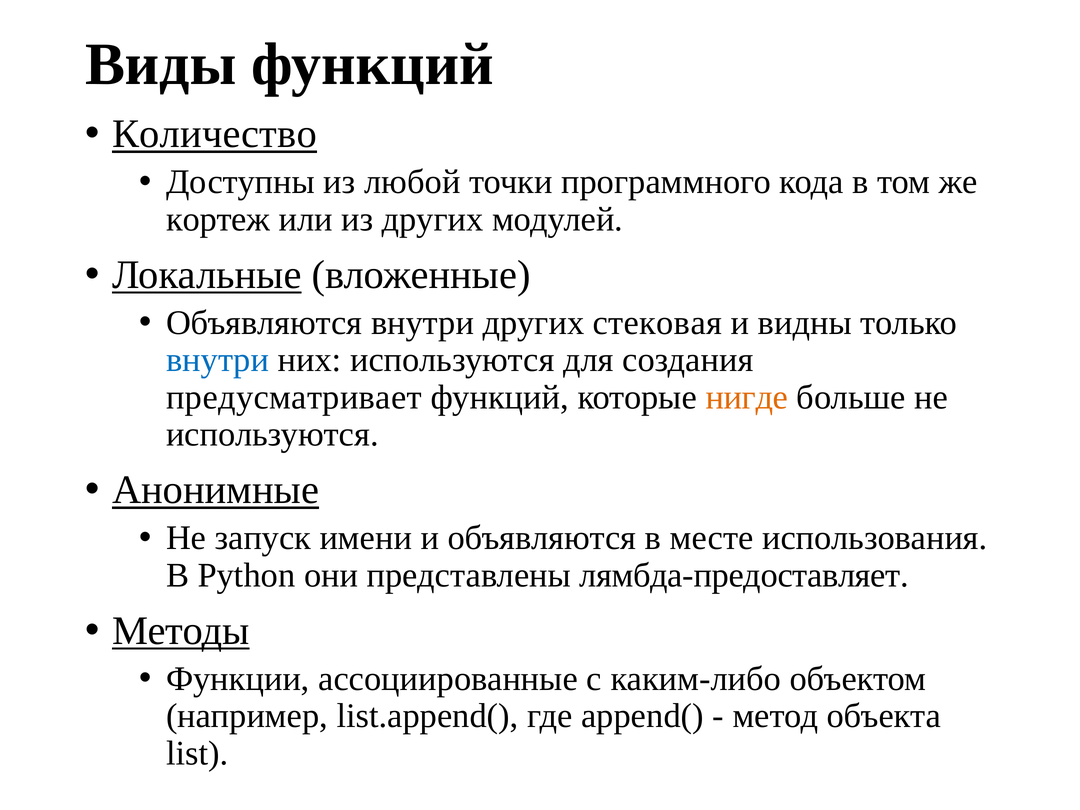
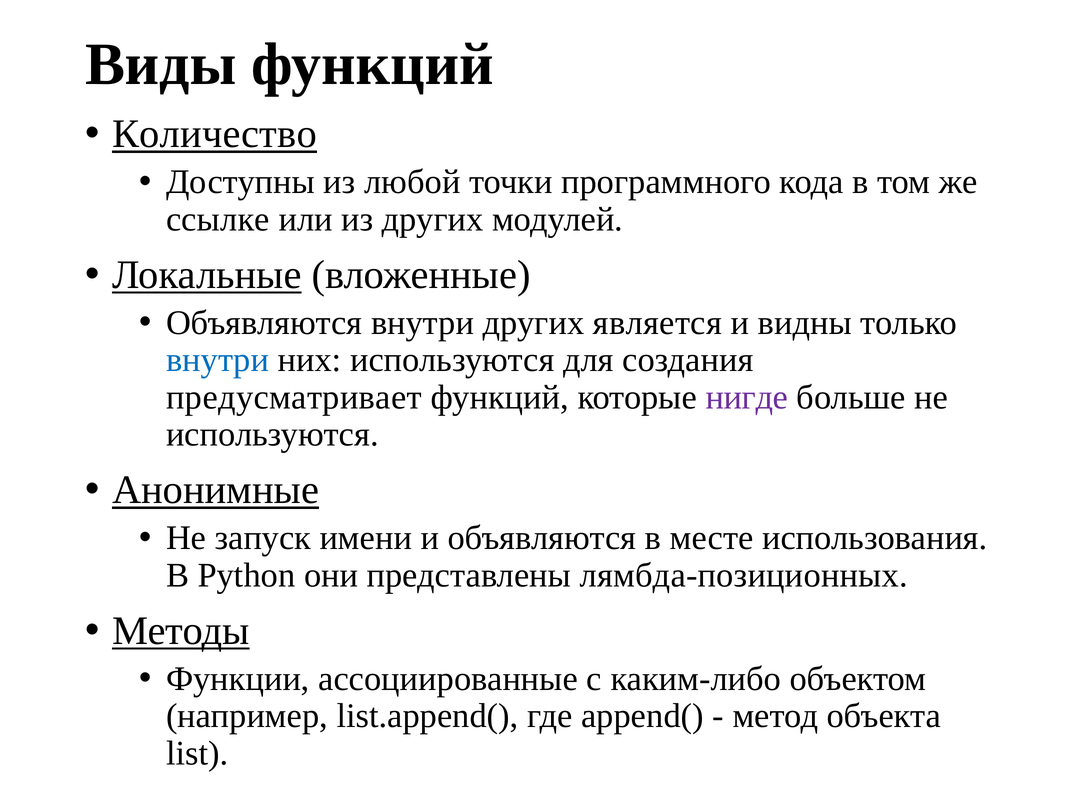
кортеж: кортеж -> ссылке (218, 219)
стековая: стековая -> является (657, 323)
нигде colour: orange -> purple (747, 397)
лямбда-предоставляет: лямбда-предоставляет -> лямбда-позиционных (744, 575)
